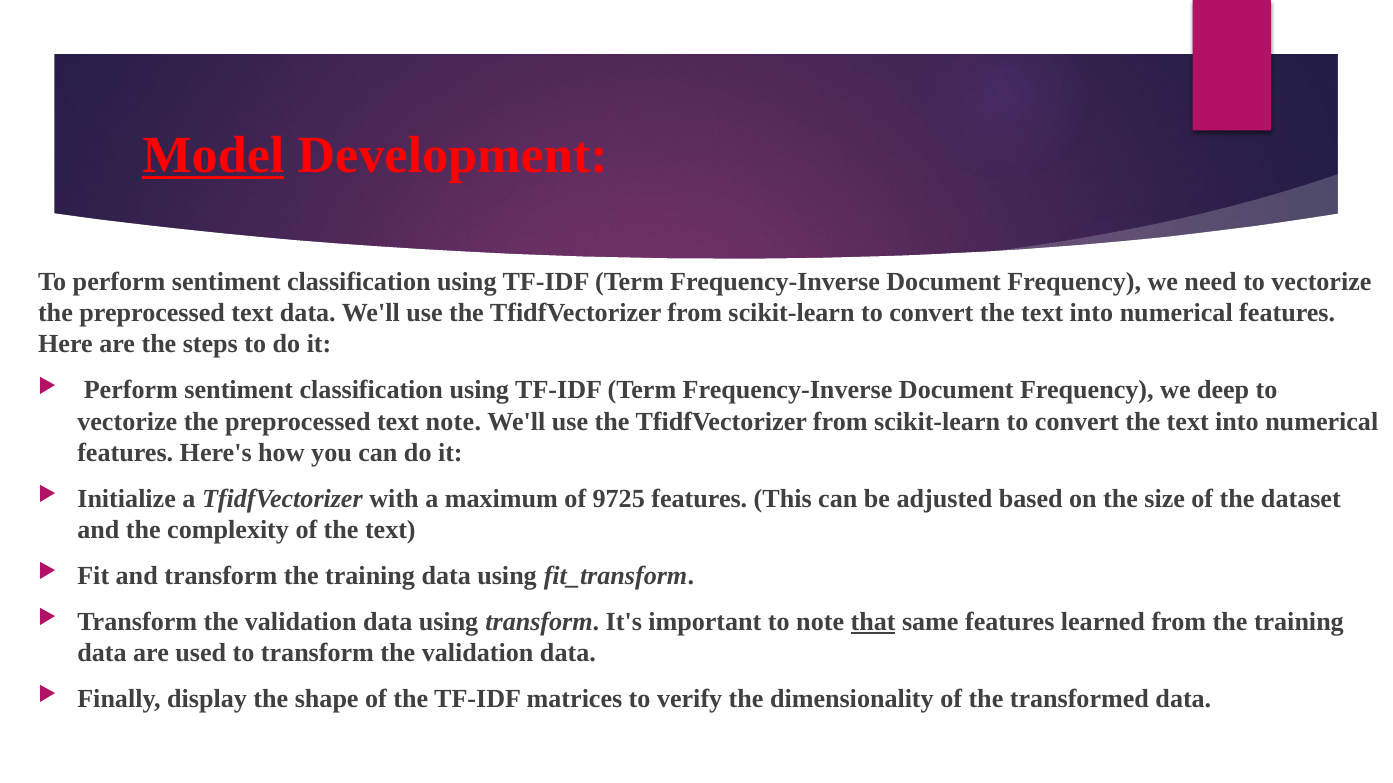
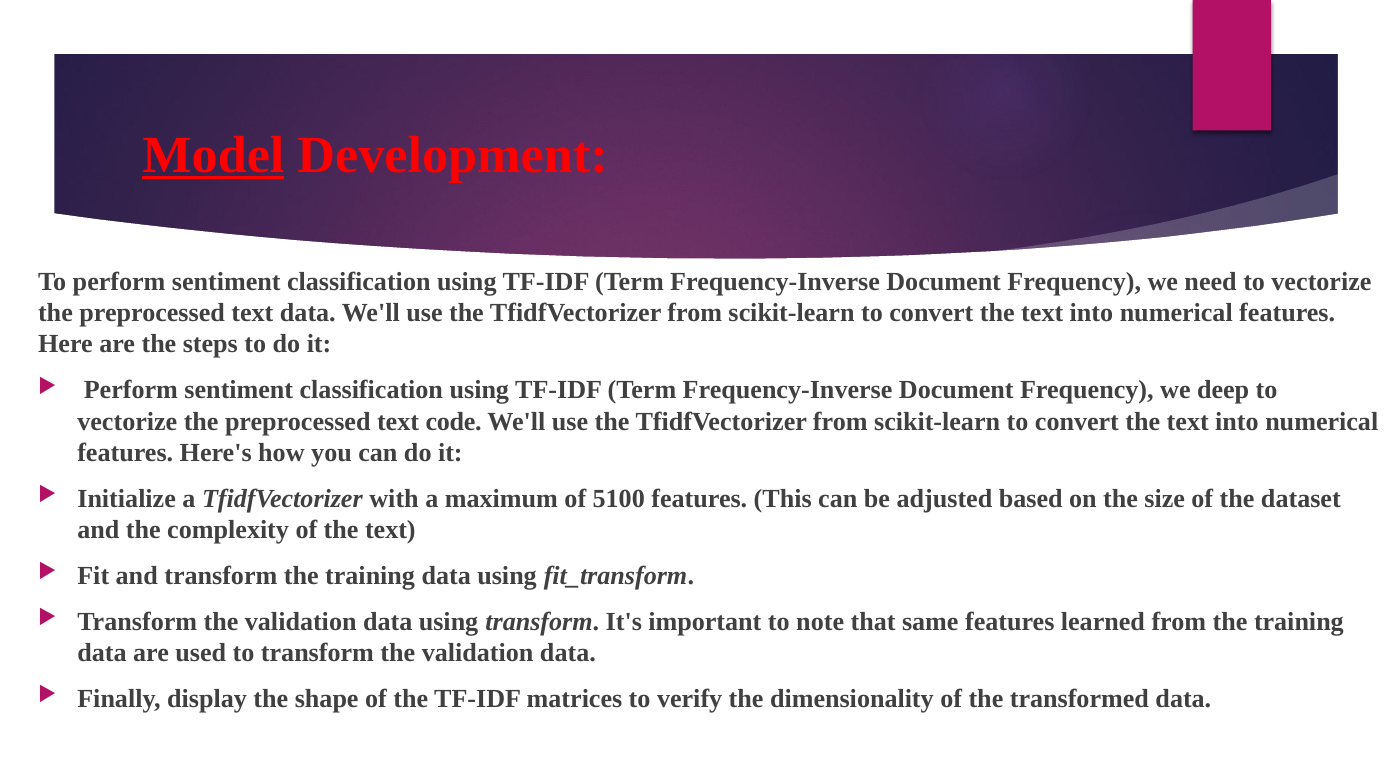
text note: note -> code (454, 422)
9725: 9725 -> 5100 (619, 499)
that underline: present -> none (873, 622)
